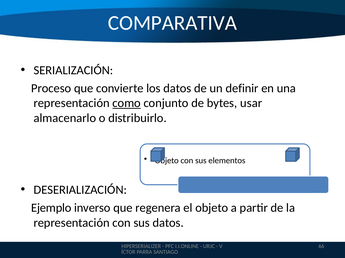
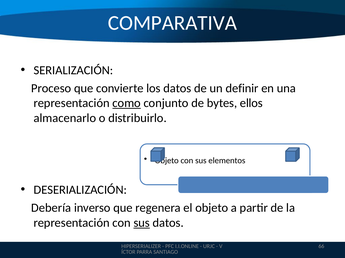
usar: usar -> ellos (251, 103)
Ejemplo: Ejemplo -> Debería (51, 208)
sus underline: none -> present (142, 223)
